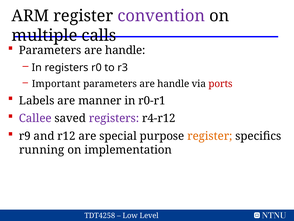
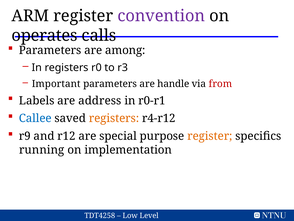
multiple: multiple -> operates (45, 35)
handle: handle -> among (125, 50)
ports: ports -> from (220, 84)
manner: manner -> address (100, 100)
Callee colour: purple -> blue (35, 118)
registers colour: purple -> orange (114, 118)
